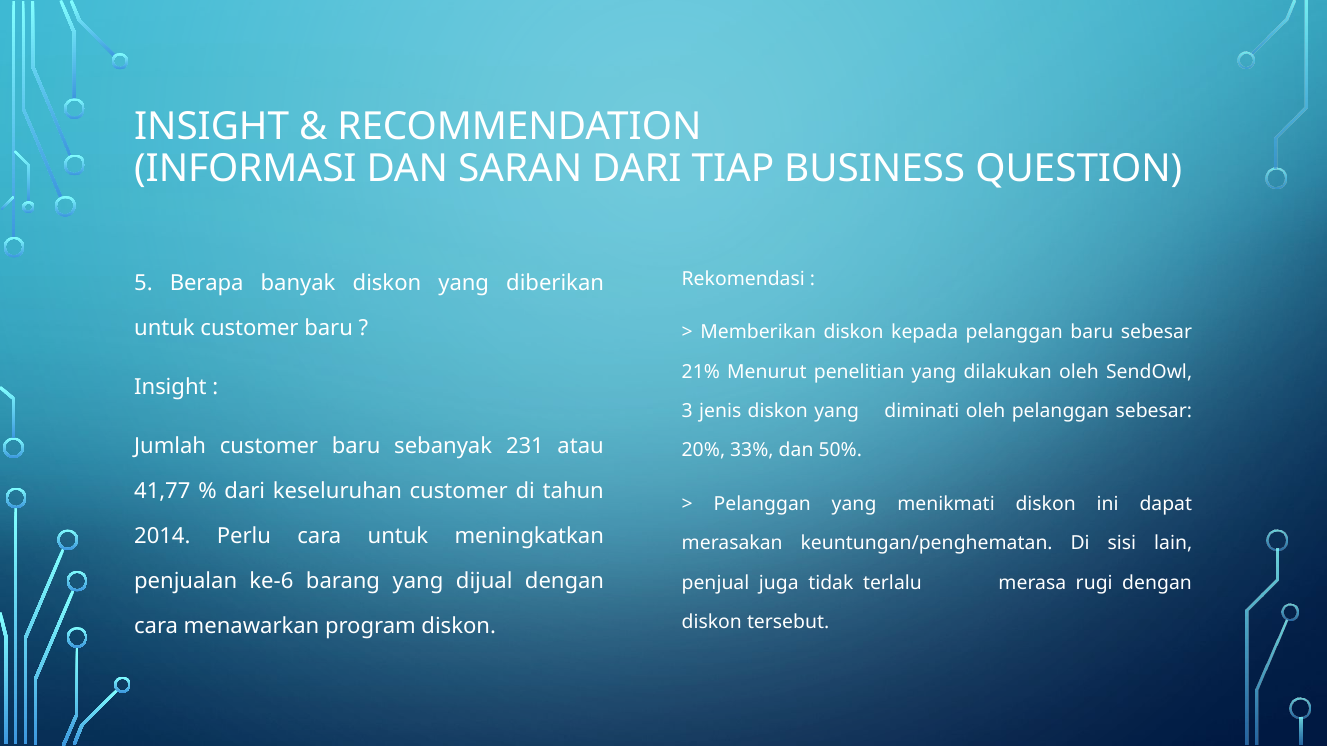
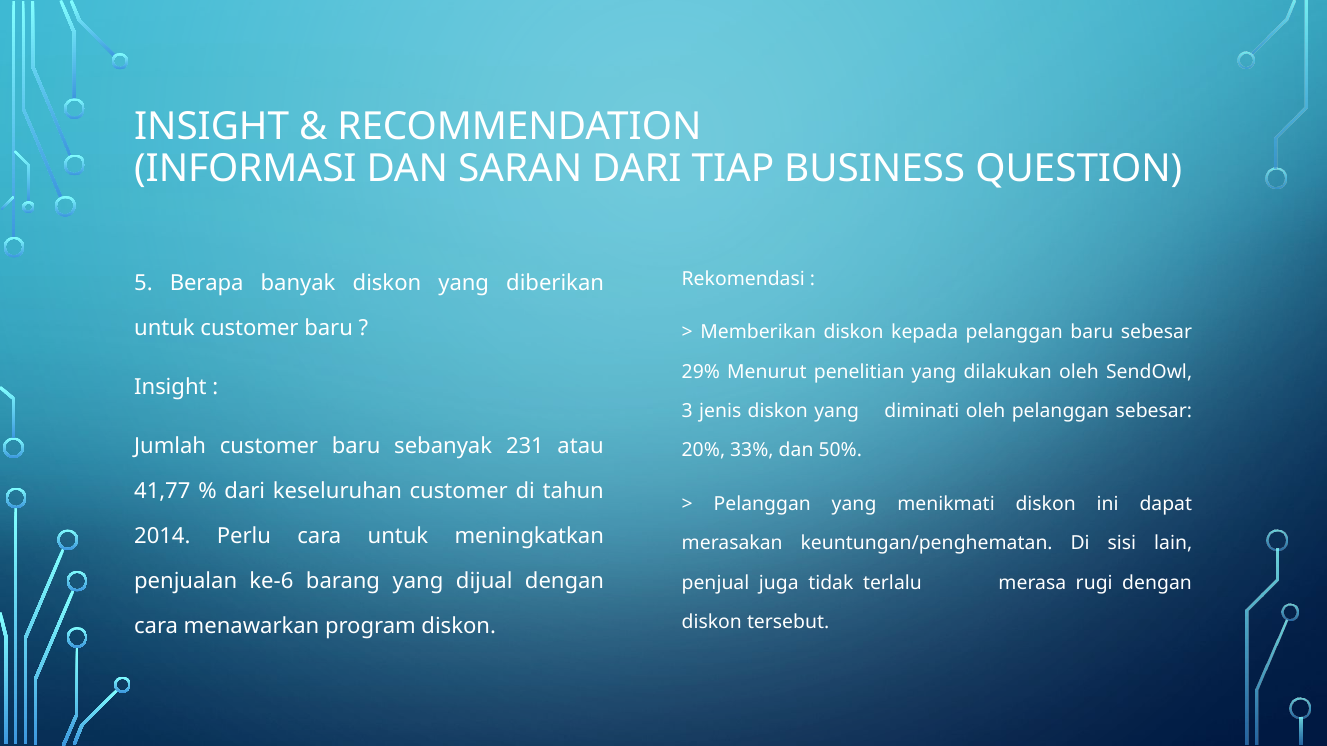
21%: 21% -> 29% (701, 372)
